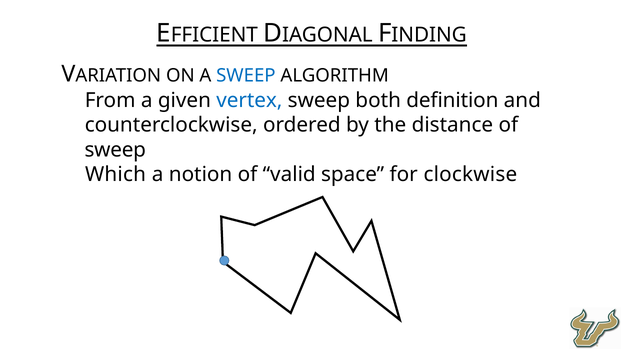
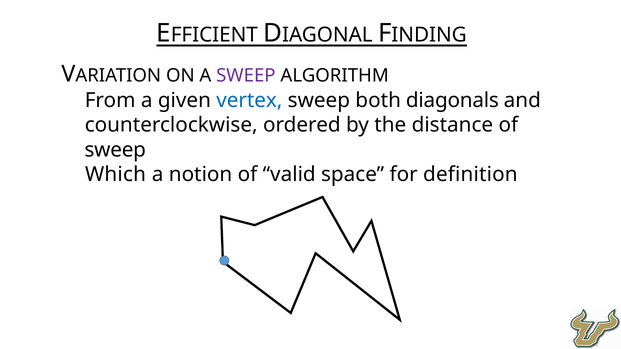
SWEEP colour: blue -> purple (246, 76)
definition: definition -> diagonals (452, 100)
clockwise: clockwise -> definition (470, 175)
